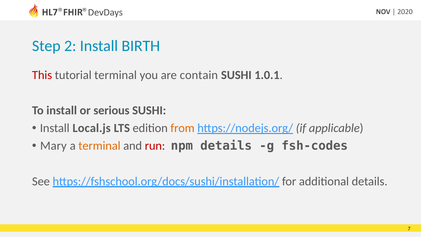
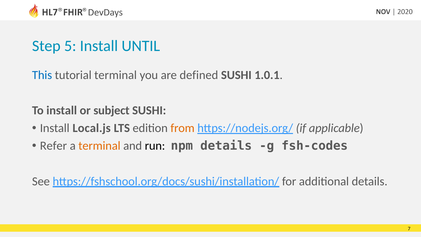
2: 2 -> 5 (70, 46)
BIRTH: BIRTH -> UNTIL (141, 46)
This colour: red -> blue (42, 75)
contain: contain -> defined (199, 75)
serious: serious -> subject (111, 110)
Mary: Mary -> Refer (53, 146)
run colour: red -> black (155, 146)
